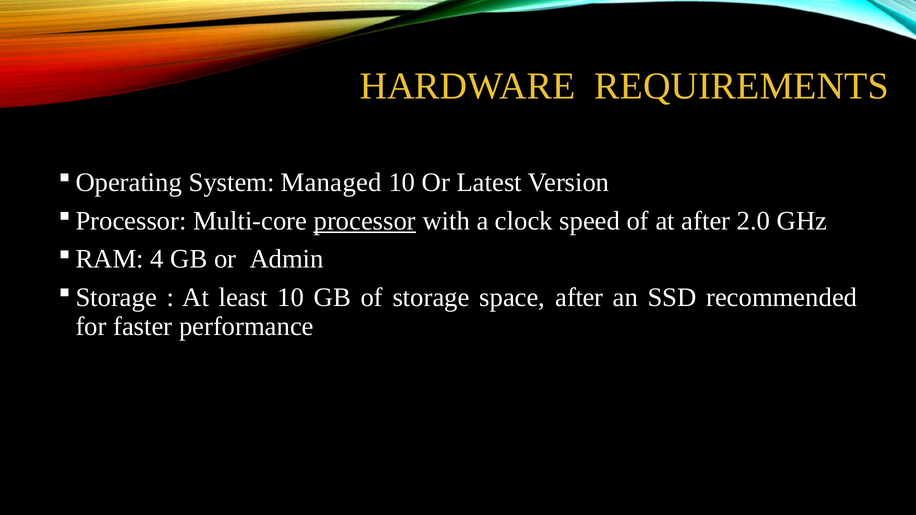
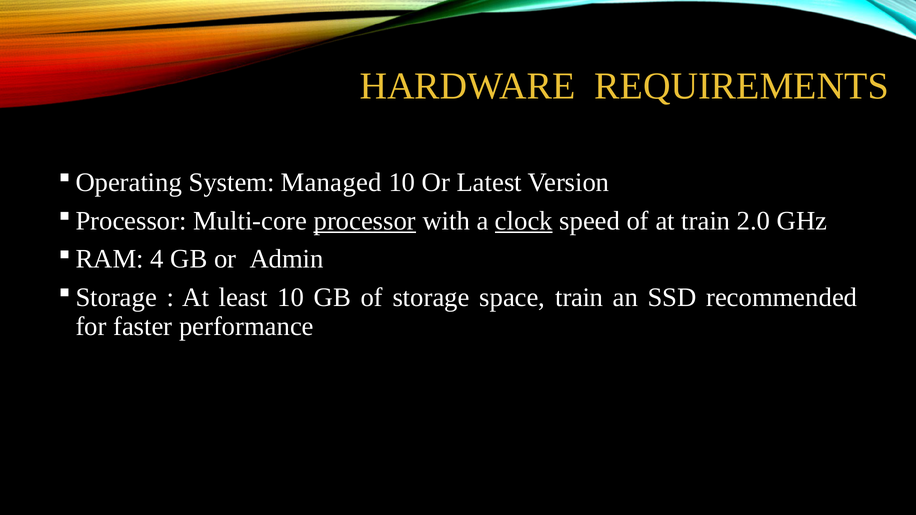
clock underline: none -> present (524, 221)
at after: after -> train (706, 221)
space after: after -> train (579, 298)
